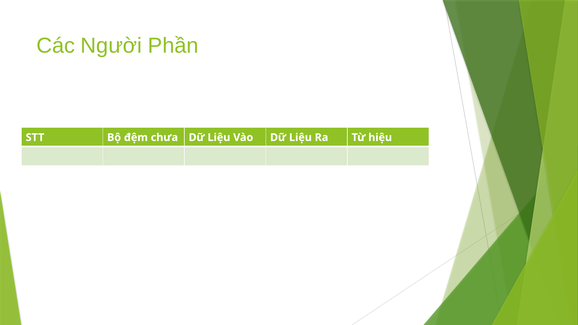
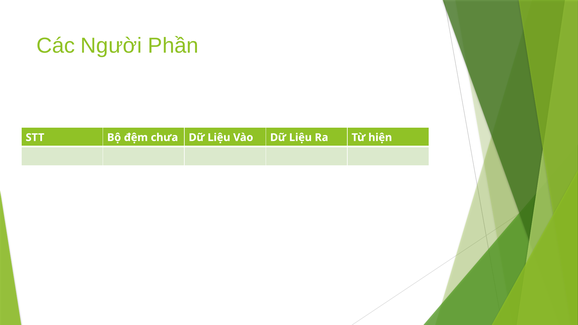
hiệu: hiệu -> hiện (380, 137)
